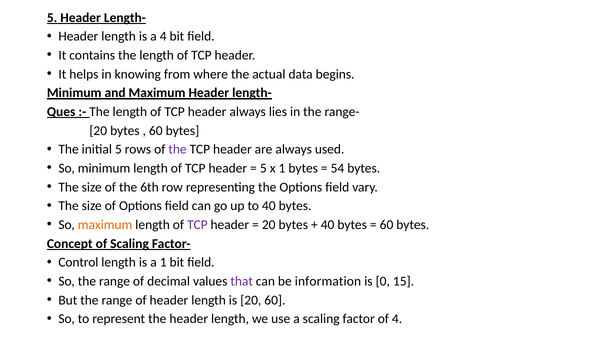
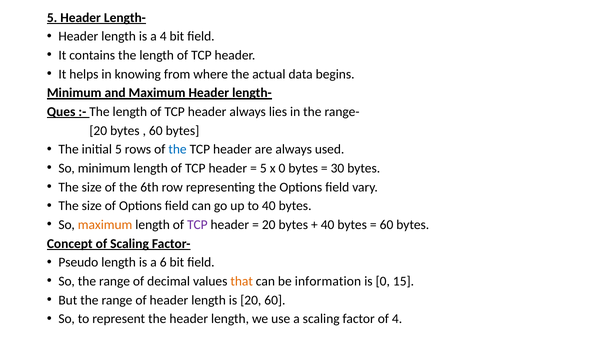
the colour: purple -> blue (178, 149)
x 1: 1 -> 0 (282, 168)
54: 54 -> 30 (337, 168)
Control: Control -> Pseudo (78, 262)
a 1: 1 -> 6 (163, 262)
that colour: purple -> orange (242, 281)
